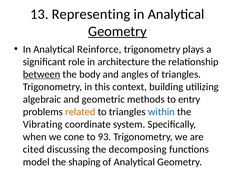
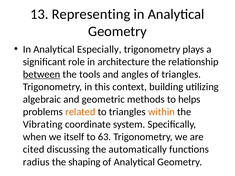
Geometry underline: present -> none (117, 31)
Reinforce: Reinforce -> Especially (99, 49)
body: body -> tools (90, 74)
entry: entry -> helps (189, 99)
within colour: blue -> orange (161, 112)
cone: cone -> itself (74, 137)
93: 93 -> 63 (104, 137)
decomposing: decomposing -> automatically (138, 150)
model: model -> radius (36, 162)
